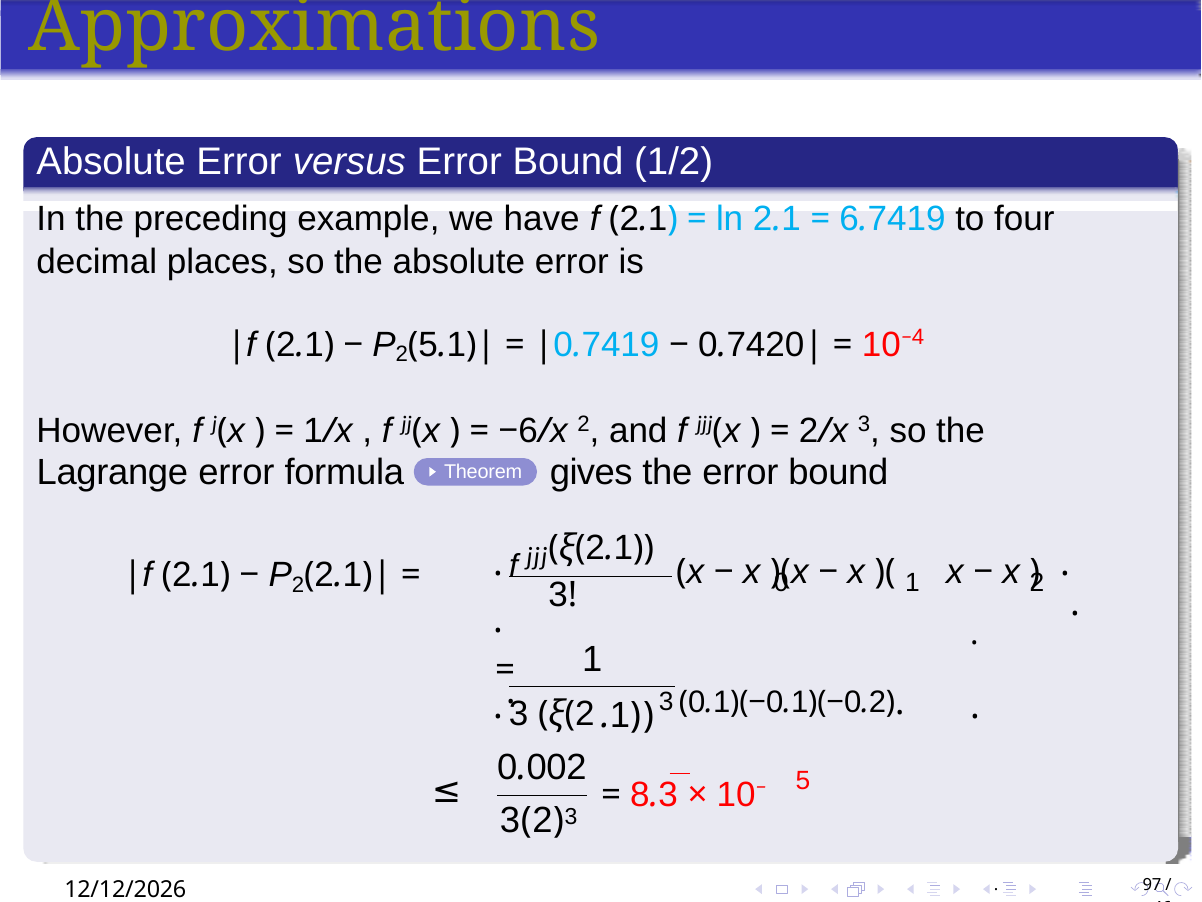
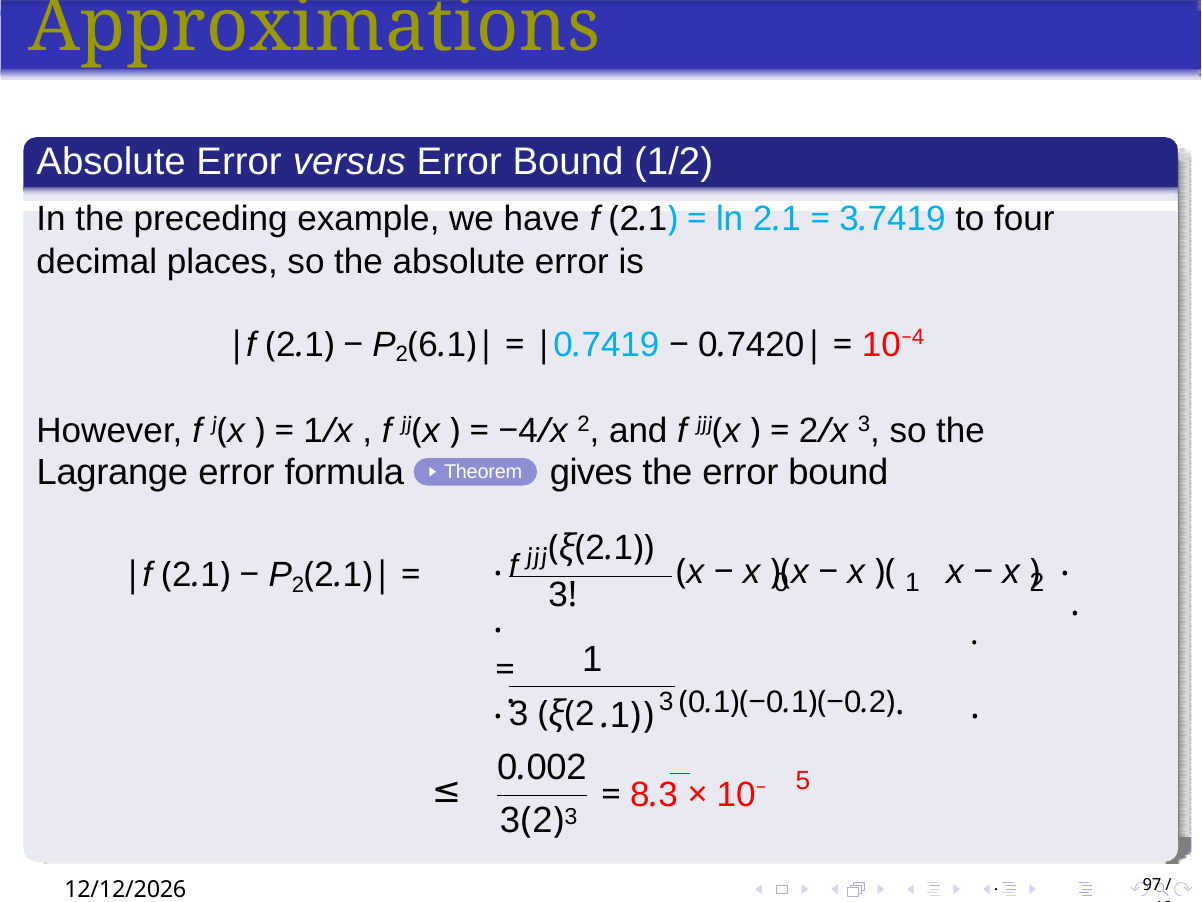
6: 6 -> 3 (849, 218)
5: 5 -> 6 (428, 344)
6: 6 -> 4 (528, 430)
